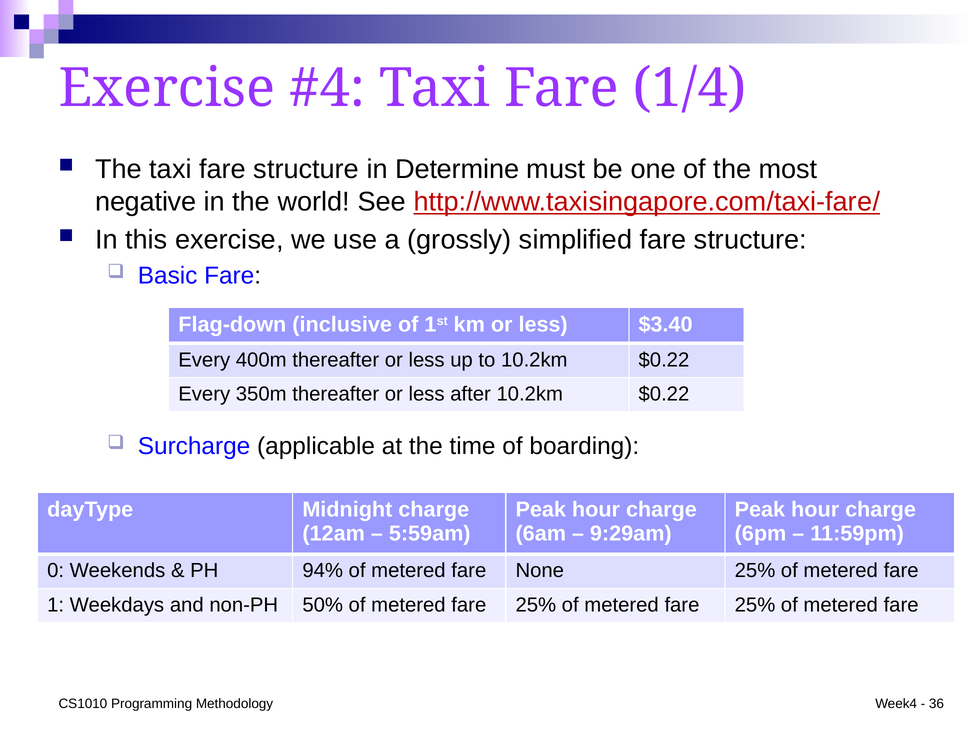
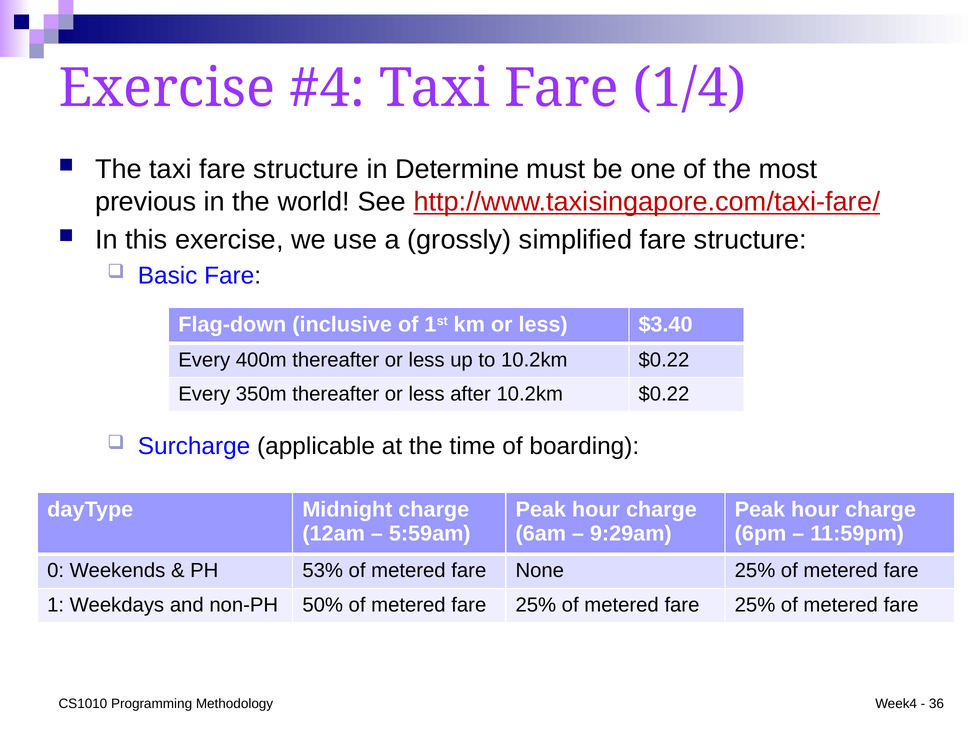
negative: negative -> previous (146, 202)
94%: 94% -> 53% (323, 571)
